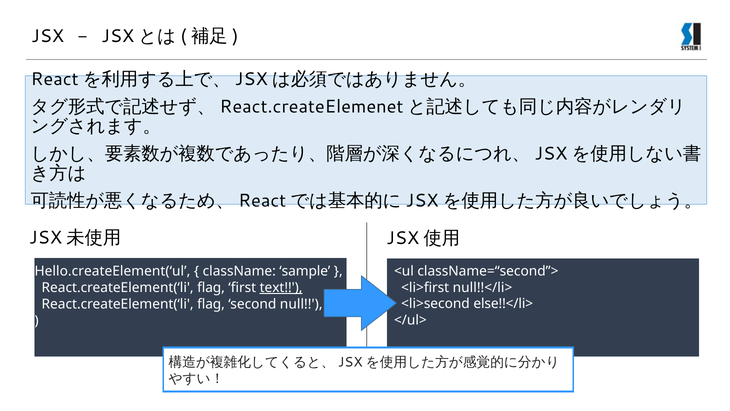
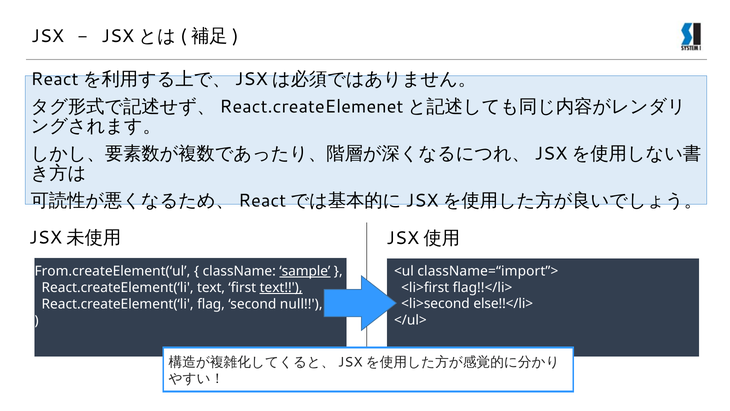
className=“second”>: className=“second”> -> className=“import”> (488, 271)
Hello.createElement(‘ul: Hello.createElement(‘ul -> From.createElement(‘ul (112, 271)
sample underline: none -> present (305, 271)
null!!</li>: null!!</li> -> flag!!</li> (483, 287)
flag: flag -> text (211, 287)
